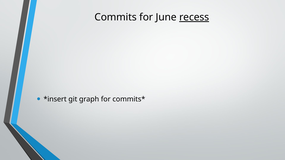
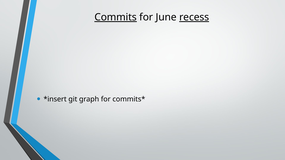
Commits underline: none -> present (116, 17)
